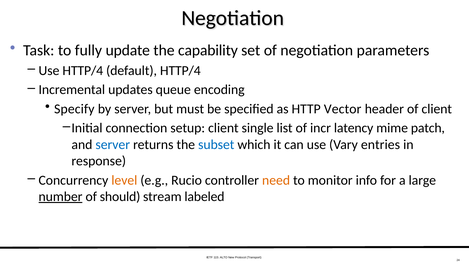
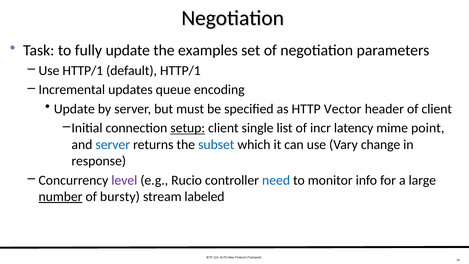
capability: capability -> examples (208, 50)
Use HTTP/4: HTTP/4 -> HTTP/1 (83, 71)
default HTTP/4: HTTP/4 -> HTTP/1 (180, 71)
Specify: Specify -> Update (74, 109)
setup underline: none -> present (188, 128)
patch: patch -> point (428, 128)
entries: entries -> change (381, 144)
level colour: orange -> purple (124, 180)
need colour: orange -> blue (276, 180)
should: should -> bursty (120, 196)
